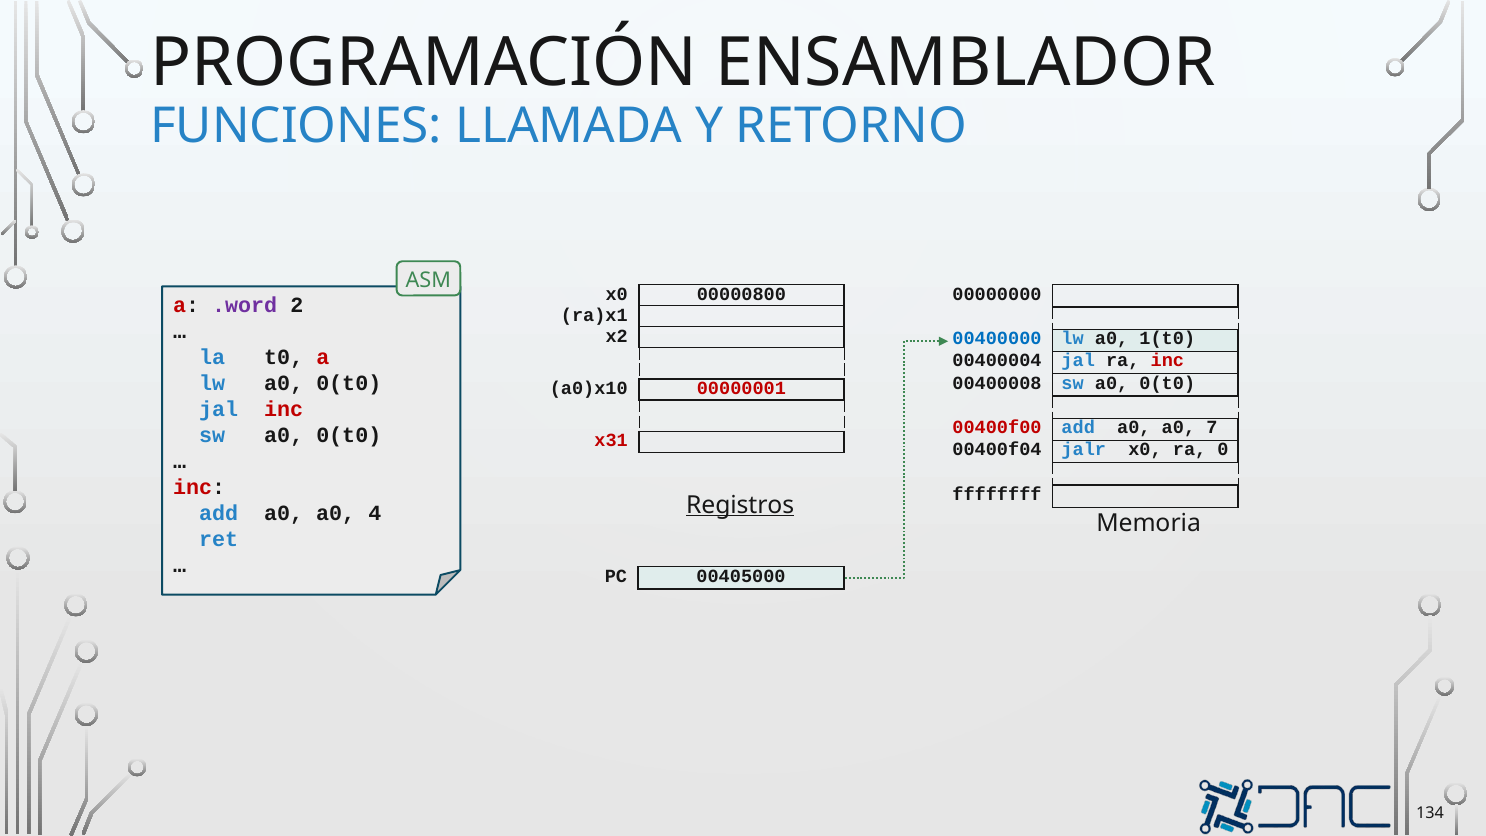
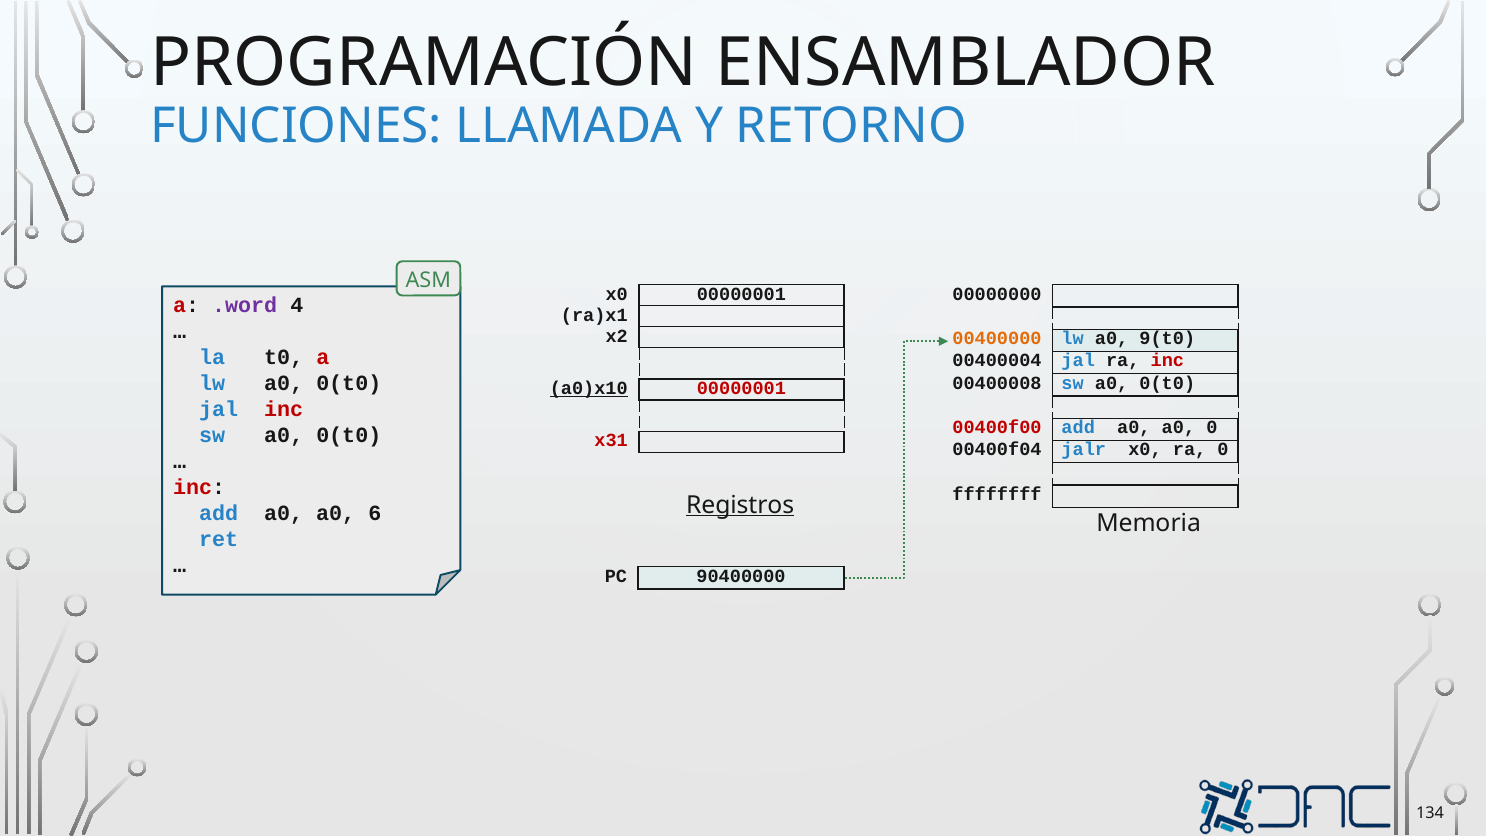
x0 00000800: 00000800 -> 00000001 (741, 294)
2: 2 -> 4 (297, 305)
00400000 colour: blue -> orange (997, 338)
1(t0: 1(t0 -> 9(t0 (1167, 338)
a0)x10 underline: none -> present (589, 388)
a0 7: 7 -> 0 (1212, 427)
4: 4 -> 6 (375, 513)
00405000: 00405000 -> 90400000 (741, 576)
